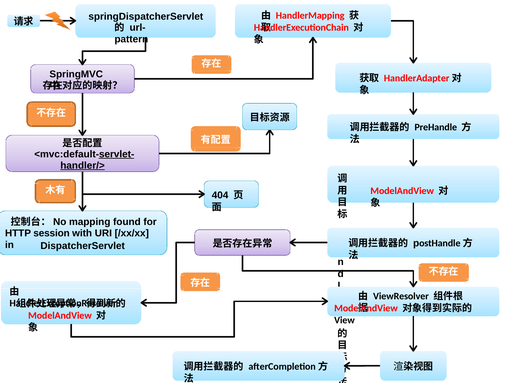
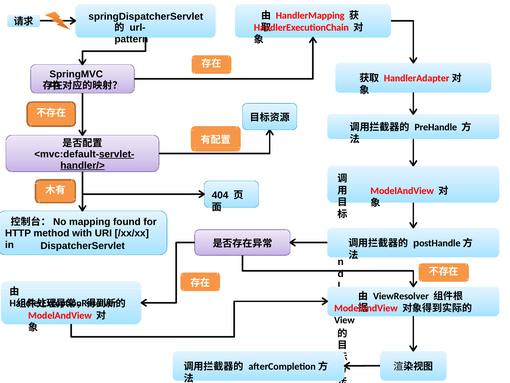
session: session -> method (51, 233)
